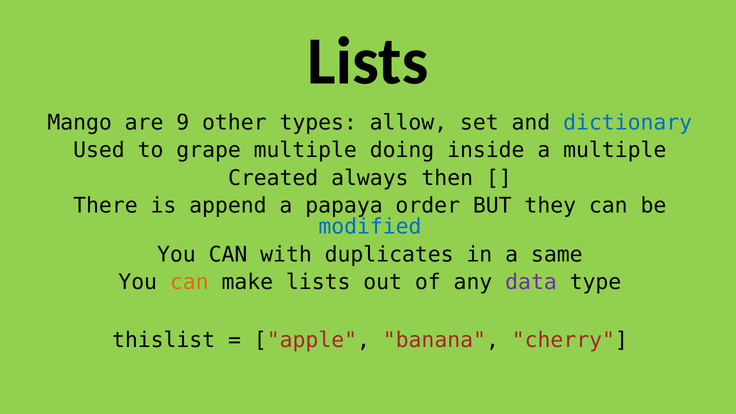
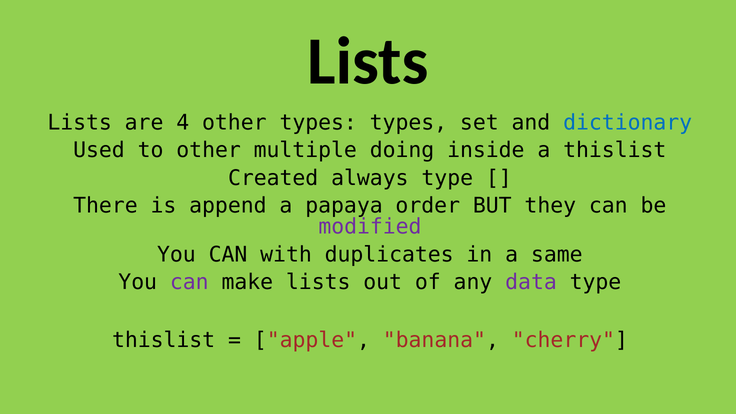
Mango: Mango -> Lists (80, 123)
9: 9 -> 4 (183, 123)
types allow: allow -> types (408, 123)
to grape: grape -> other (209, 150)
a multiple: multiple -> thislist (615, 150)
always then: then -> type (447, 178)
modified colour: blue -> purple (370, 227)
can colour: orange -> purple (189, 282)
